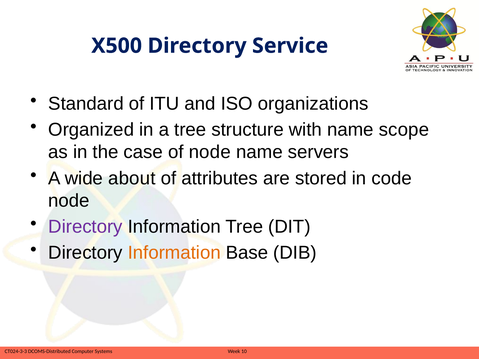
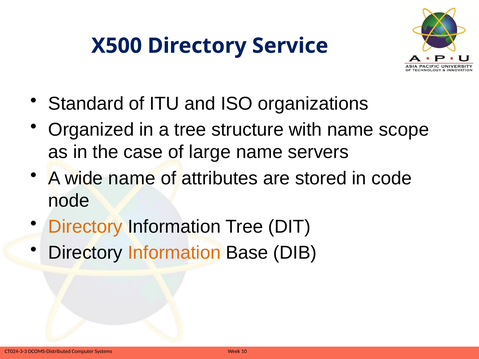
of node: node -> large (210, 152)
wide about: about -> name (132, 178)
Directory colour: purple -> orange (85, 227)
